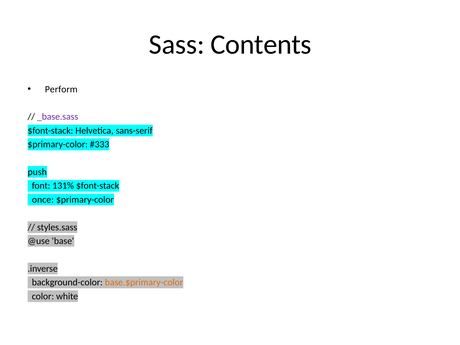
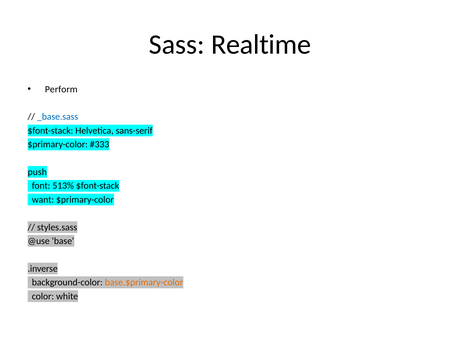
Contents: Contents -> Realtime (261, 45)
_base.sass colour: purple -> blue (58, 117)
131%: 131% -> 513% (63, 186)
once: once -> want (43, 200)
